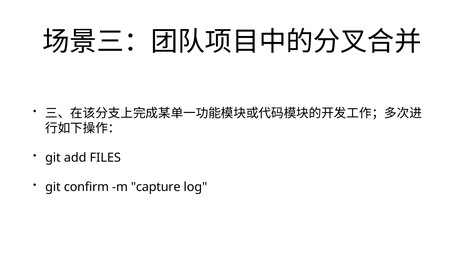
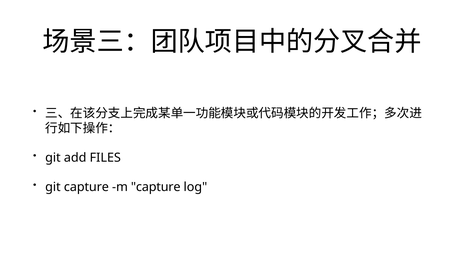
git confirm: confirm -> capture (86, 187)
